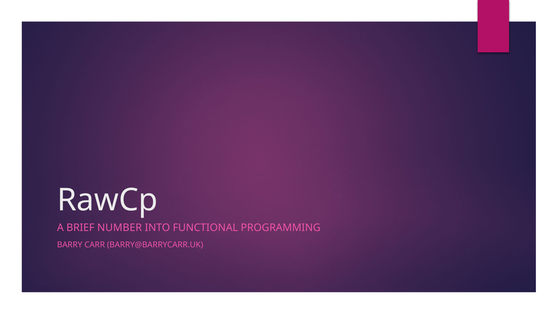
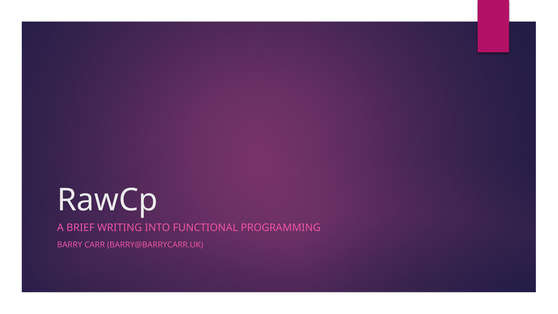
NUMBER: NUMBER -> WRITING (120, 228)
